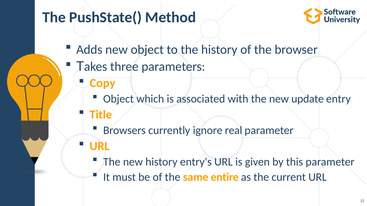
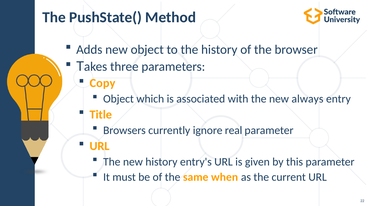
update: update -> always (307, 99)
entire: entire -> when (225, 177)
